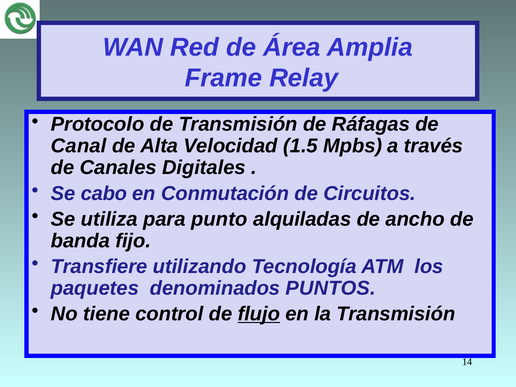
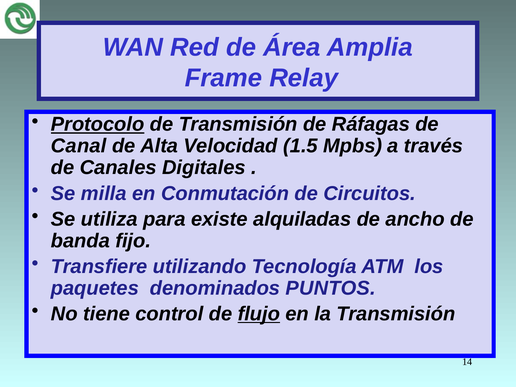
Protocolo underline: none -> present (98, 124)
cabo: cabo -> milla (104, 193)
punto: punto -> existe (219, 219)
